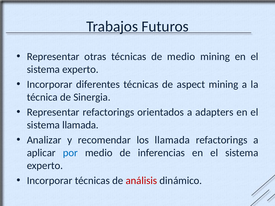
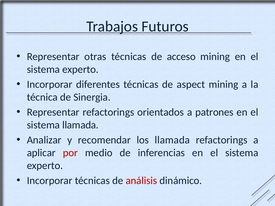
de medio: medio -> acceso (181, 57)
adapters: adapters -> patrones (214, 112)
por colour: blue -> red (70, 153)
